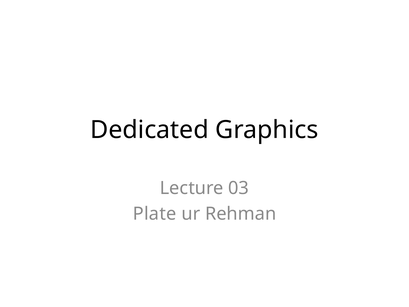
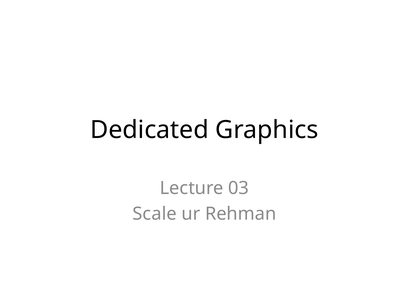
Plate: Plate -> Scale (155, 214)
